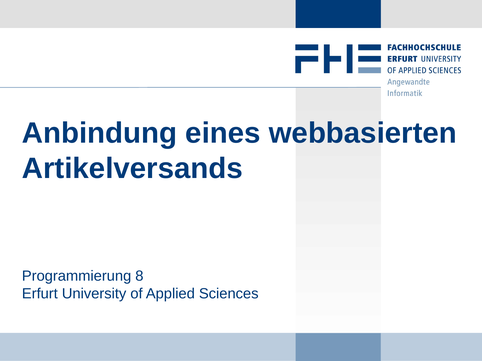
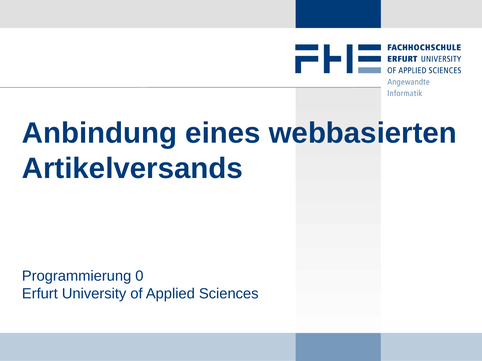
8: 8 -> 0 (139, 276)
